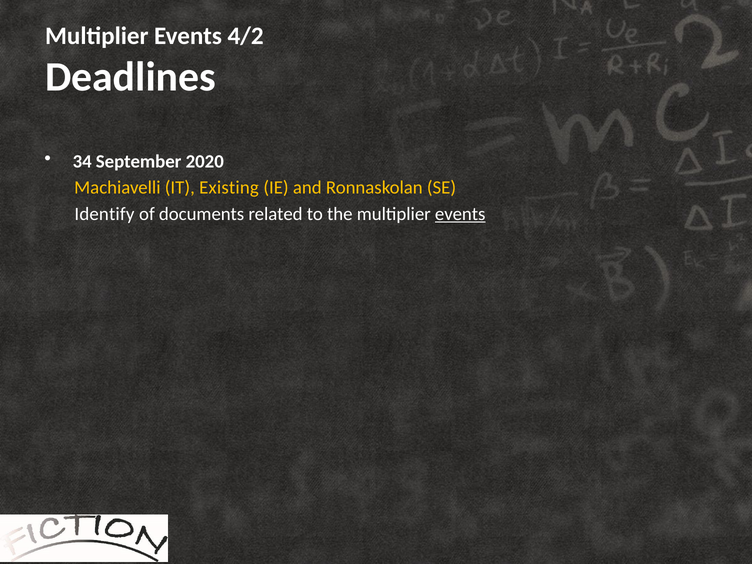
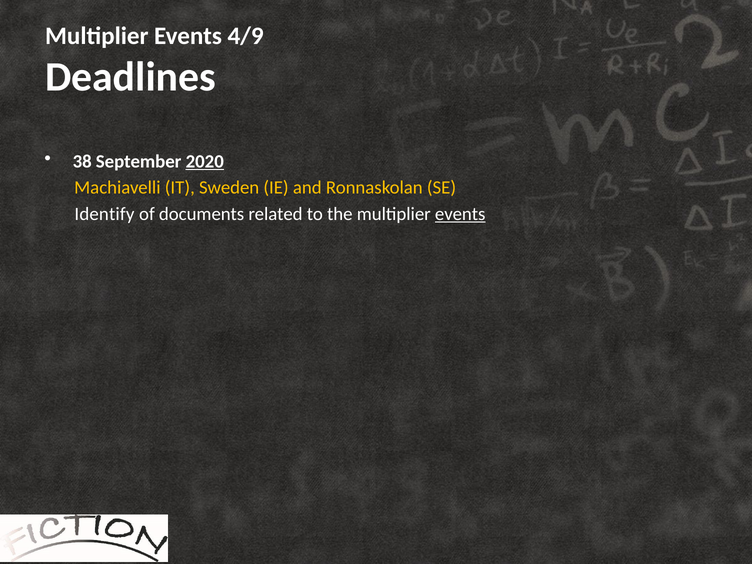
4/2: 4/2 -> 4/9 (246, 36)
34: 34 -> 38 (82, 161)
2020 underline: none -> present (205, 161)
Existing: Existing -> Sweden (229, 188)
